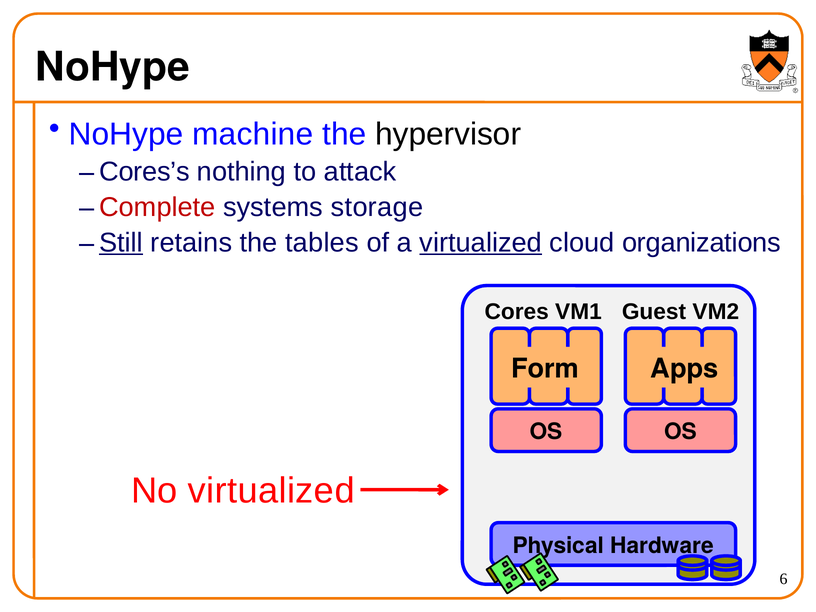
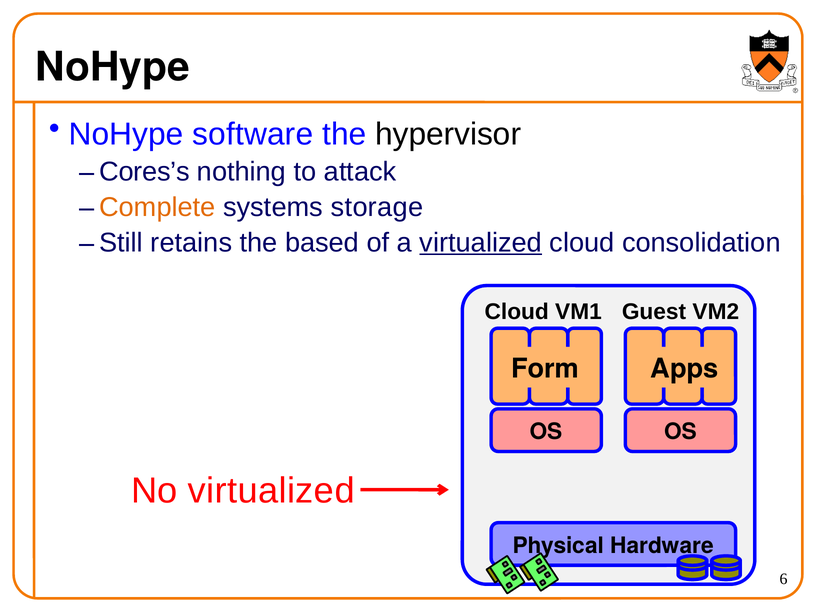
machine: machine -> software (253, 134)
Complete colour: red -> orange (157, 207)
Still underline: present -> none (121, 243)
tables: tables -> based (322, 243)
organizations: organizations -> consolidation (701, 243)
Cores: Cores -> Cloud (517, 312)
